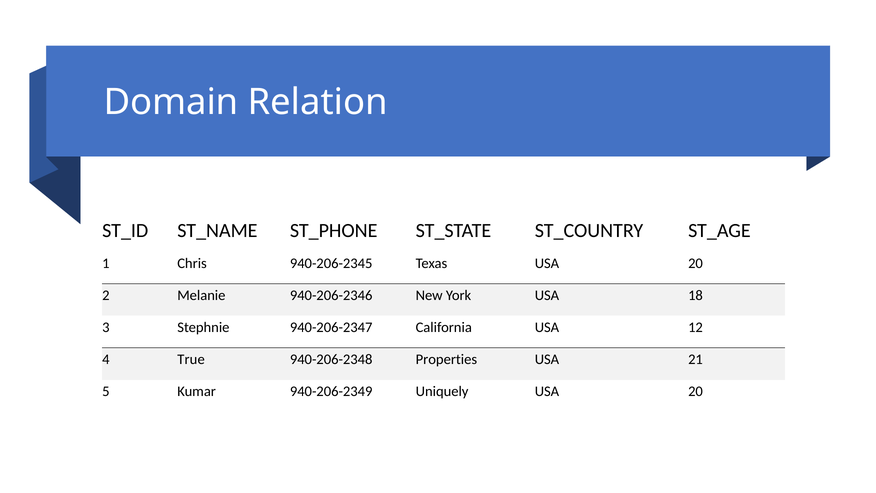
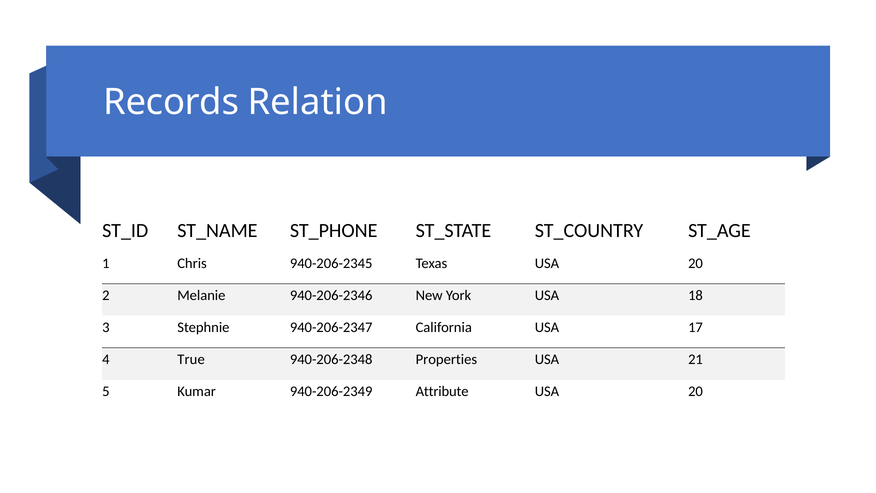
Domain: Domain -> Records (171, 102)
12: 12 -> 17 (696, 327)
Uniquely: Uniquely -> Attribute (442, 391)
